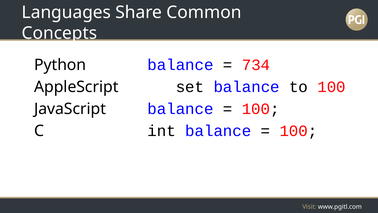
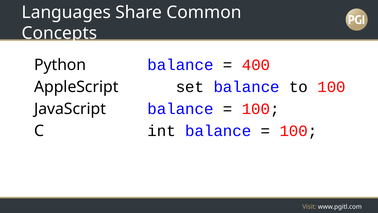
734: 734 -> 400 (256, 65)
